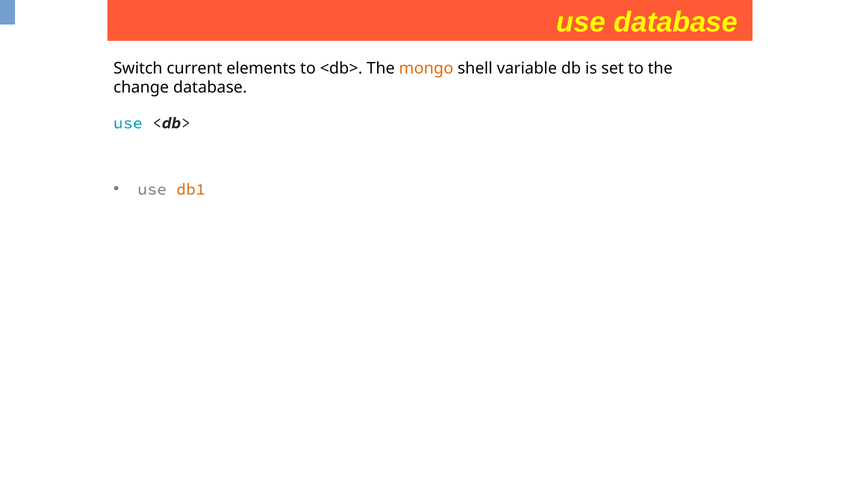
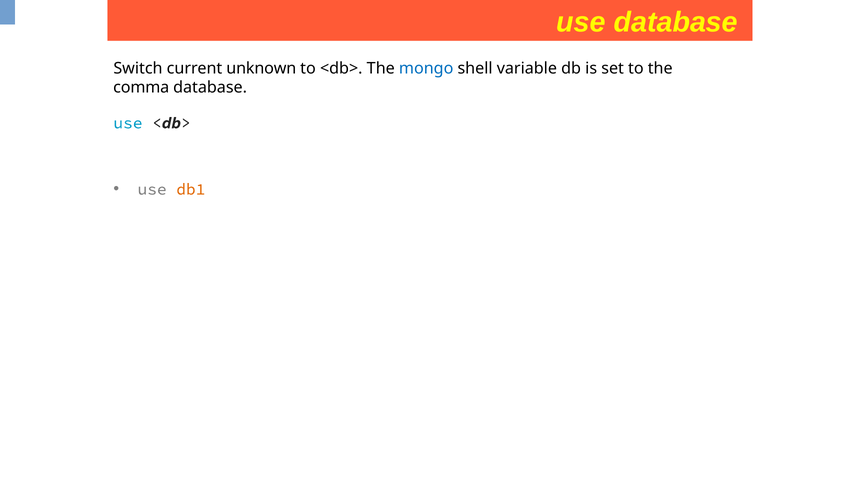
elements: elements -> unknown (261, 68)
mongo colour: orange -> blue (426, 68)
change: change -> comma (141, 88)
